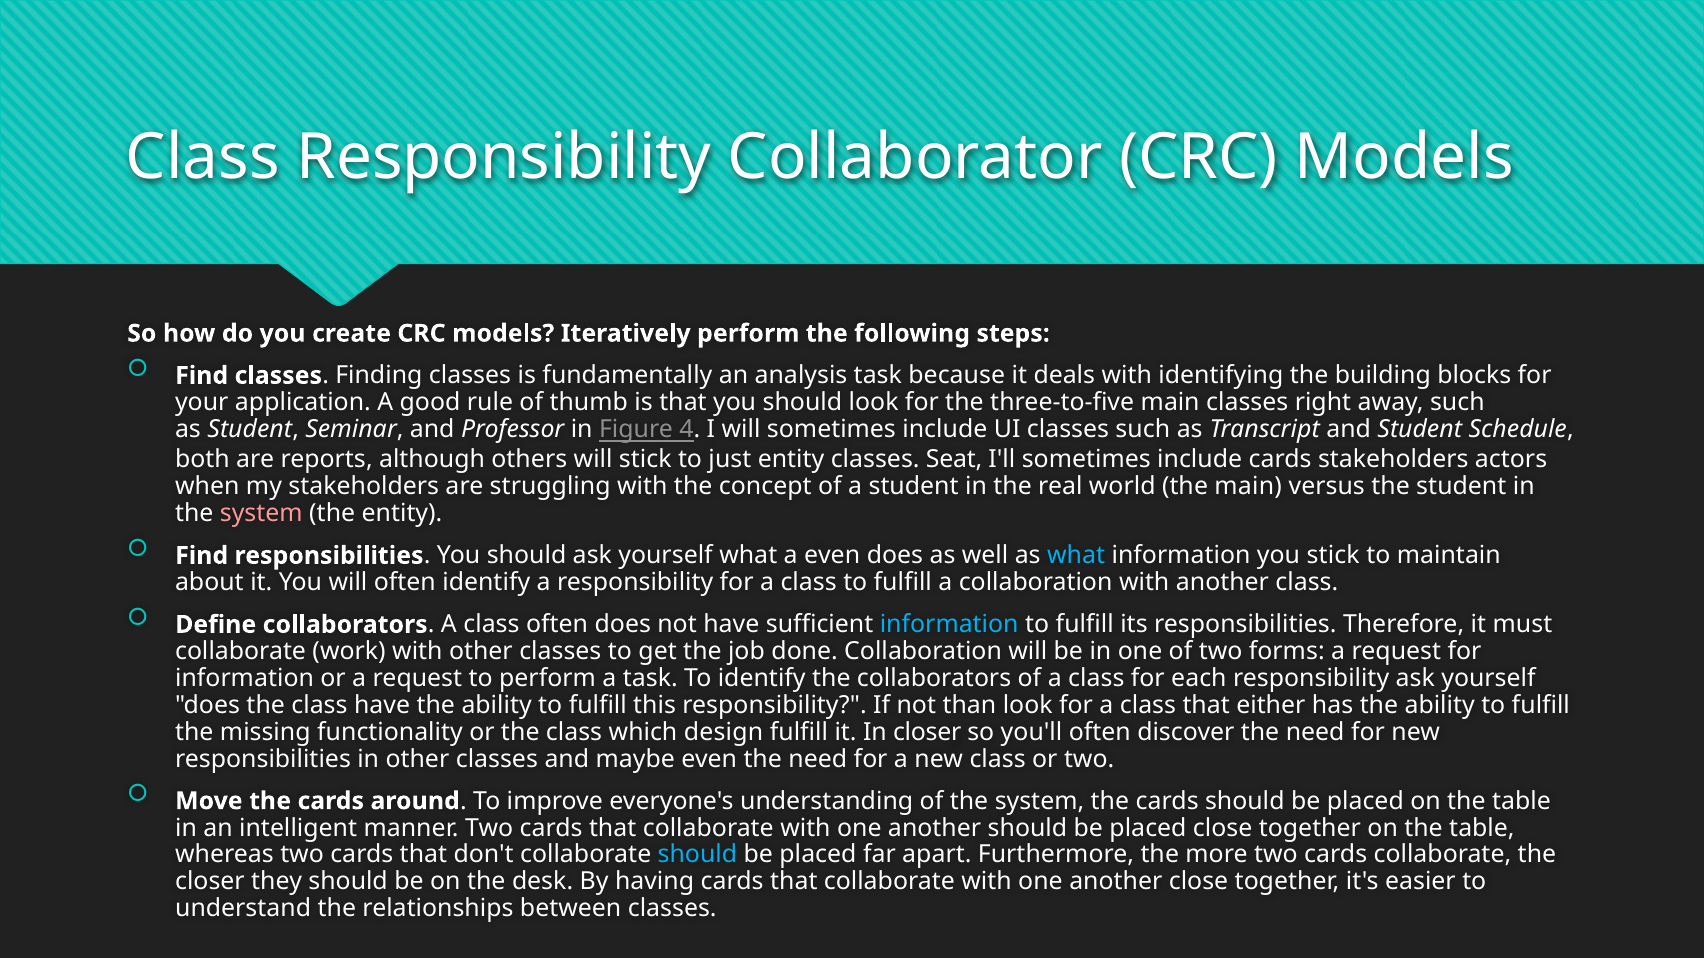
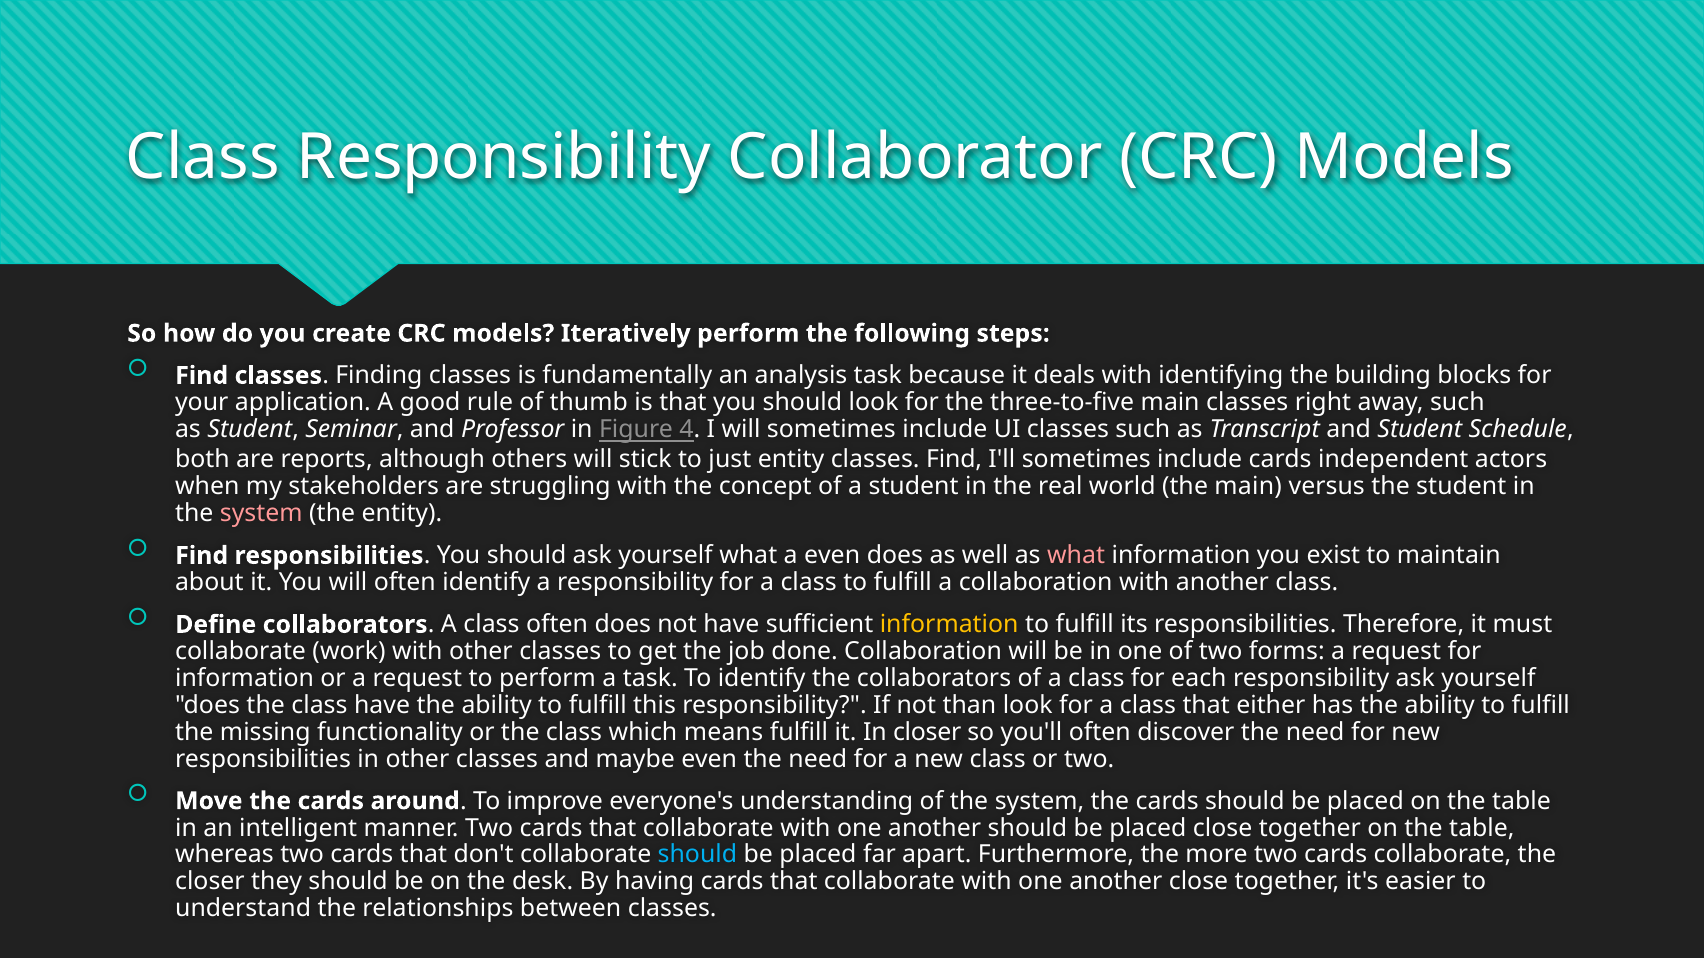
classes Seat: Seat -> Find (954, 460)
cards stakeholders: stakeholders -> independent (1393, 460)
what colour: light blue -> pink (1076, 556)
you stick: stick -> exist (1333, 556)
information colour: light blue -> yellow (949, 625)
design: design -> means (724, 732)
